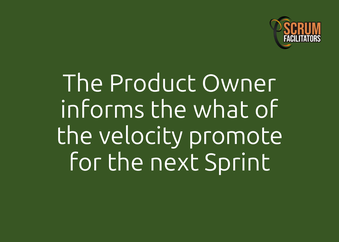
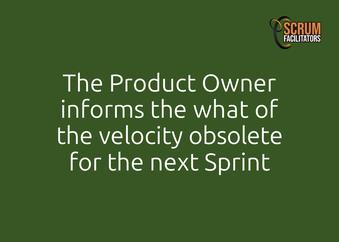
promote: promote -> obsolete (236, 136)
